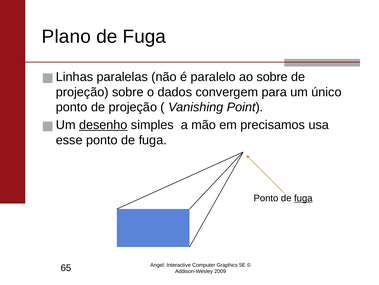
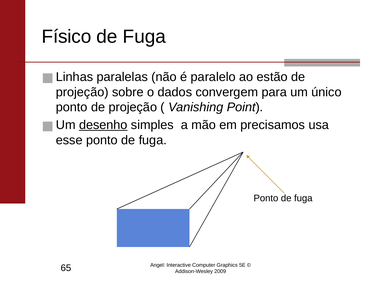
Plano: Plano -> Físico (67, 37)
ao sobre: sobre -> estão (272, 77)
fuga underline: present -> none (303, 198)
